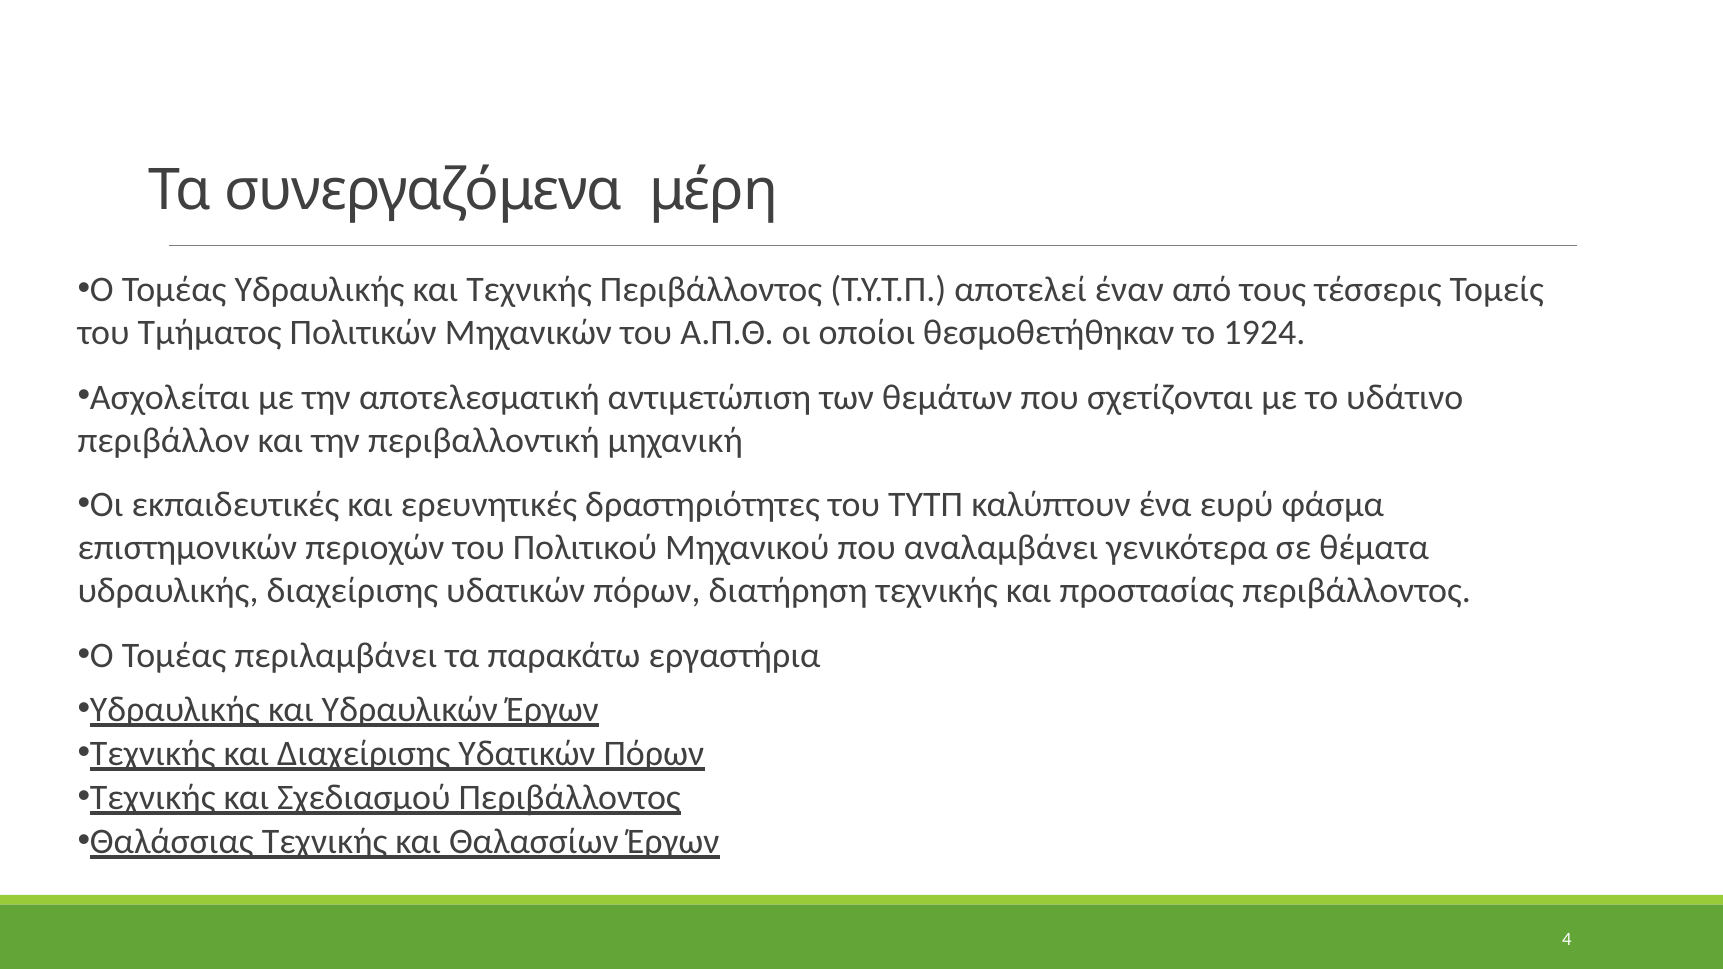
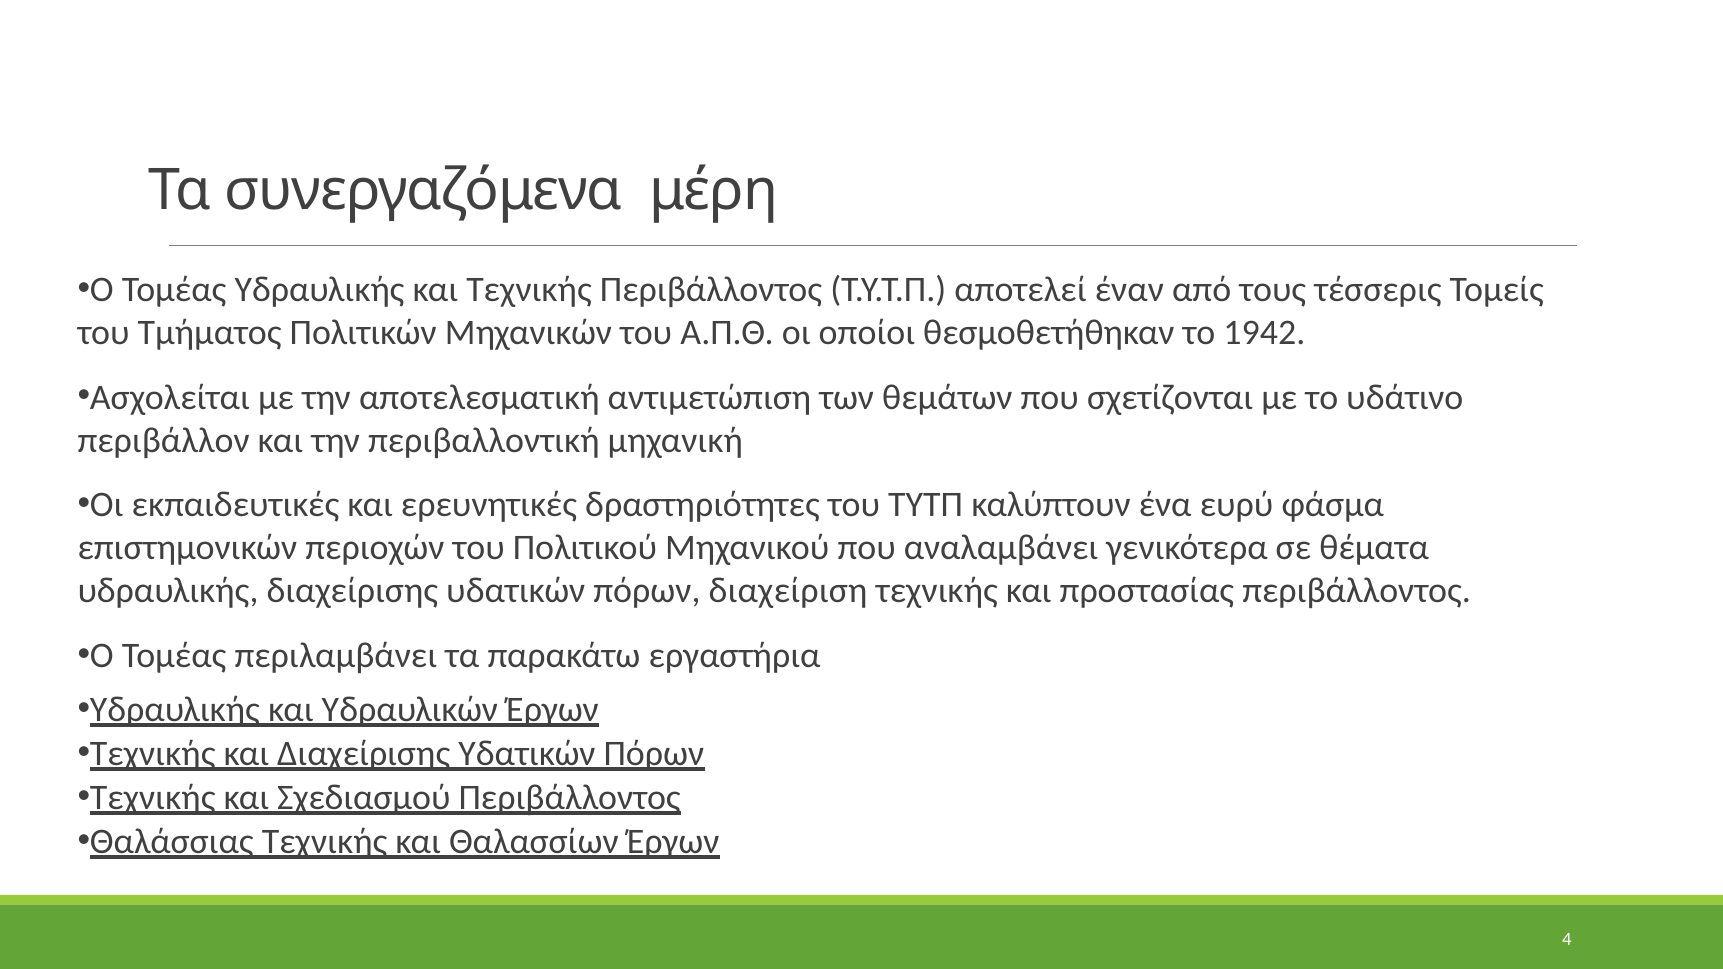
1924: 1924 -> 1942 (1264, 333)
διατήρηση: διατήρηση -> διαχείριση (788, 591)
